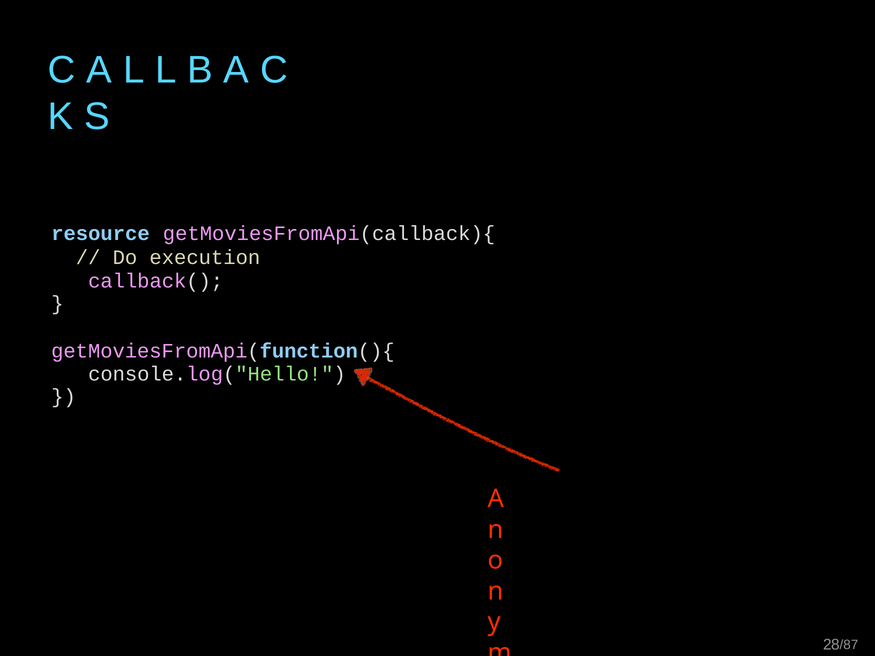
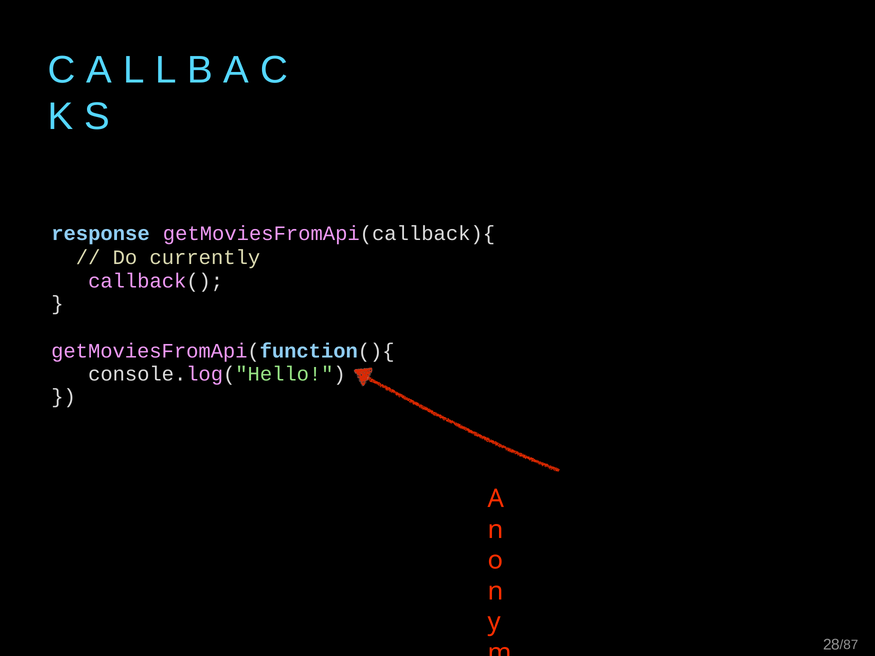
resource: resource -> response (100, 233)
execution: execution -> currently (205, 258)
